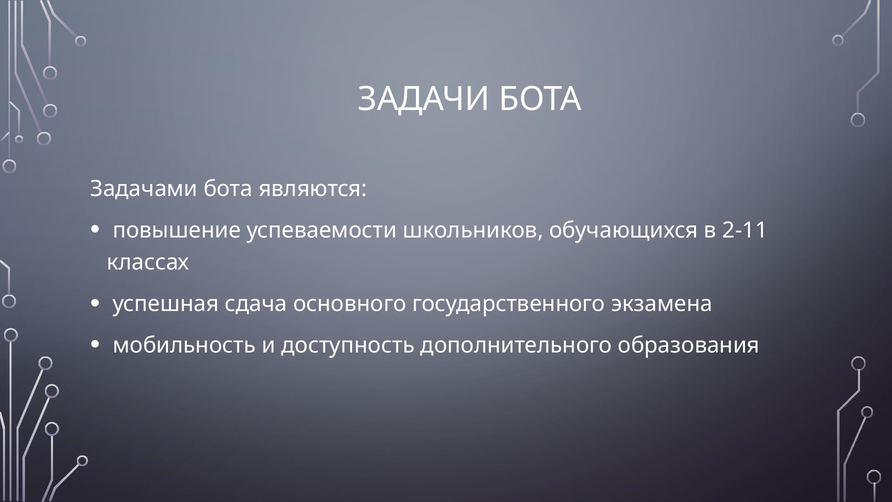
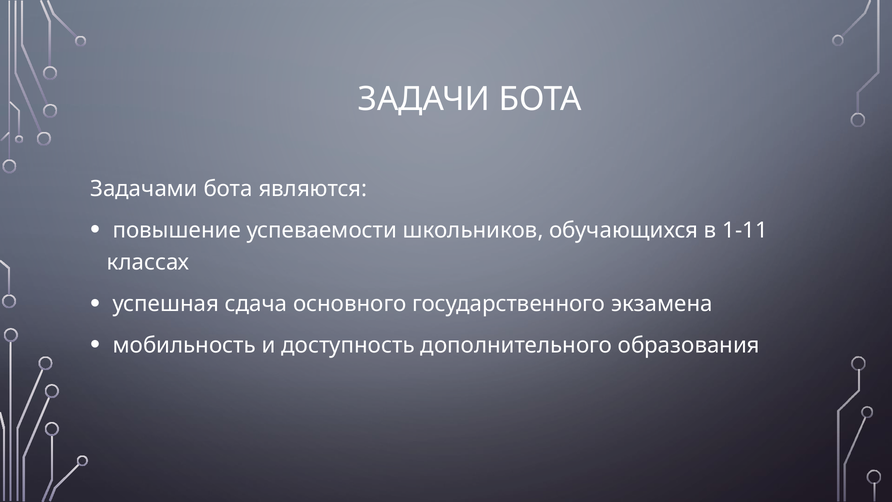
2-11: 2-11 -> 1-11 (745, 230)
